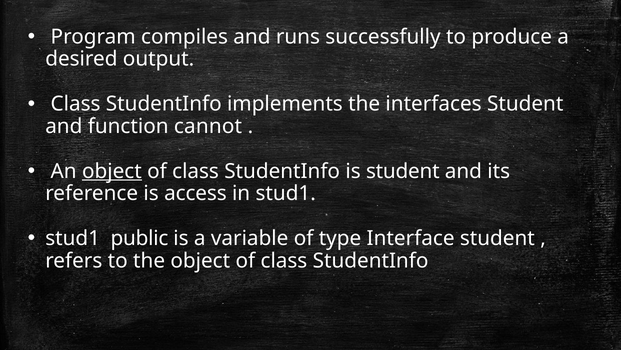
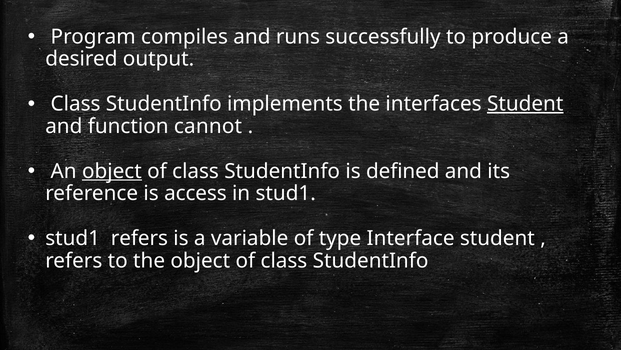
Student underline: none -> present (525, 104)
is student: student -> defined (403, 171)
stud1 public: public -> refers (139, 238)
